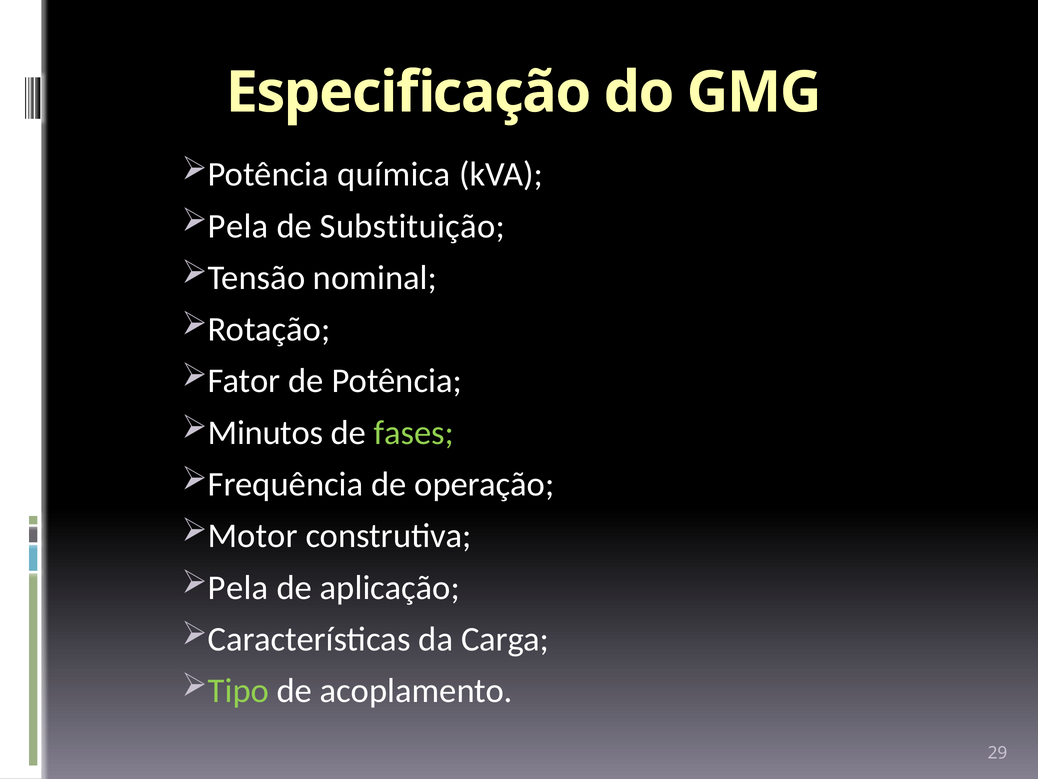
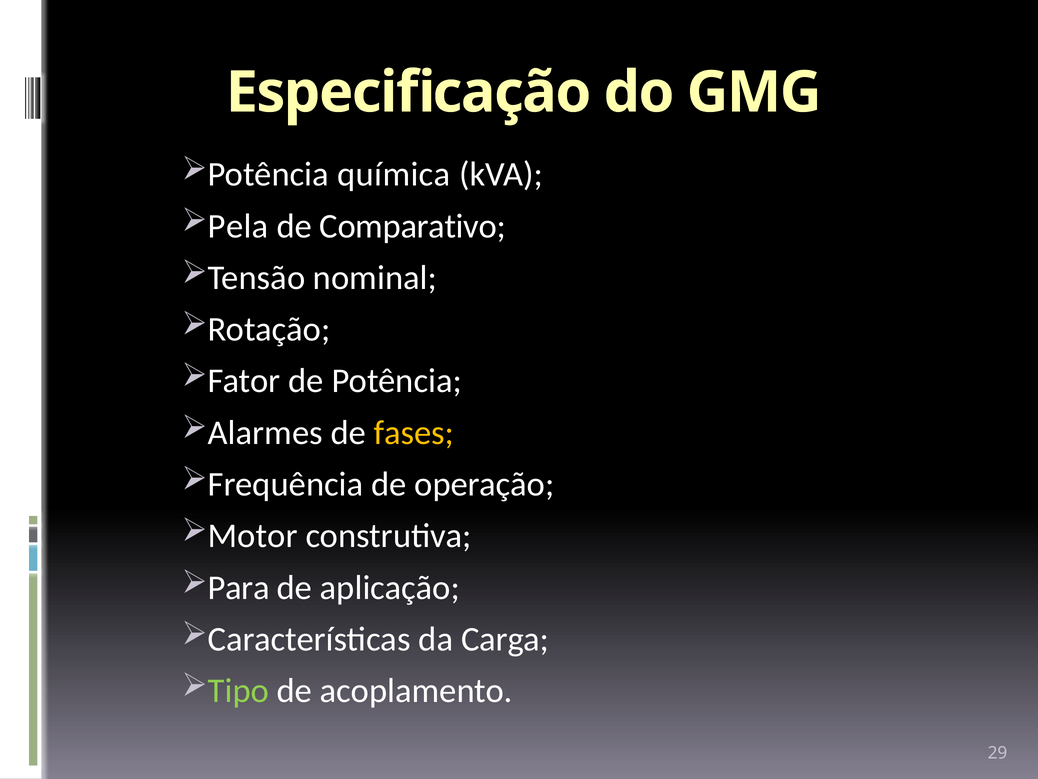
Substituição: Substituição -> Comparativo (413, 226)
Minutos: Minutos -> Alarmes (265, 432)
fases colour: light green -> yellow (414, 432)
Pela: Pela -> Para (239, 587)
